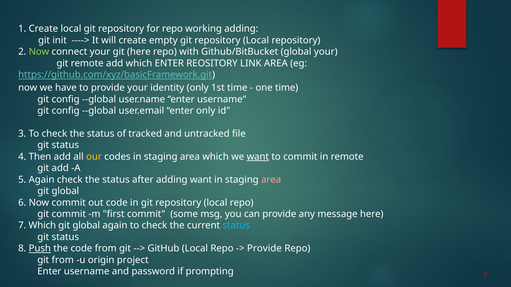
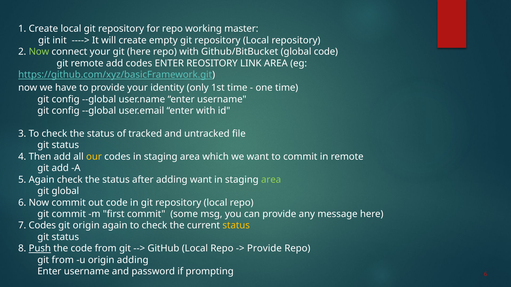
working adding: adding -> master (241, 29)
global your: your -> code (326, 52)
add which: which -> codes (139, 63)
enter only: only -> with (206, 111)
want underline: present -> none (258, 157)
area colour: pink -> light green (271, 180)
7 Which: Which -> Codes (42, 226)
global: global -> origin (86, 226)
status colour: light blue -> yellow (236, 226)
origin project: project -> adding (133, 260)
